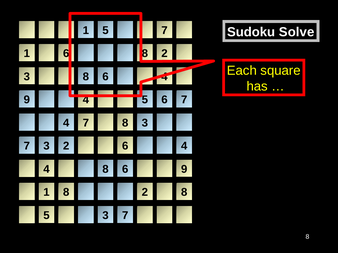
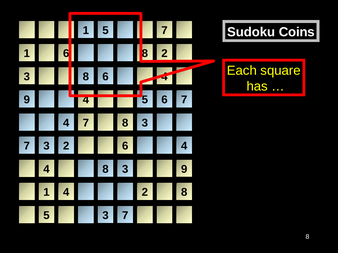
Solve: Solve -> Coins (297, 32)
4 8 6: 6 -> 3 (125, 169)
1 8: 8 -> 4 (66, 193)
